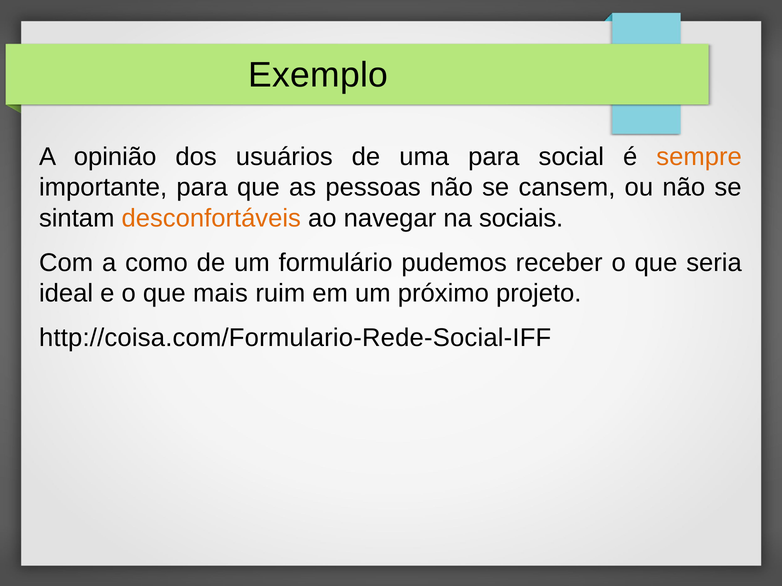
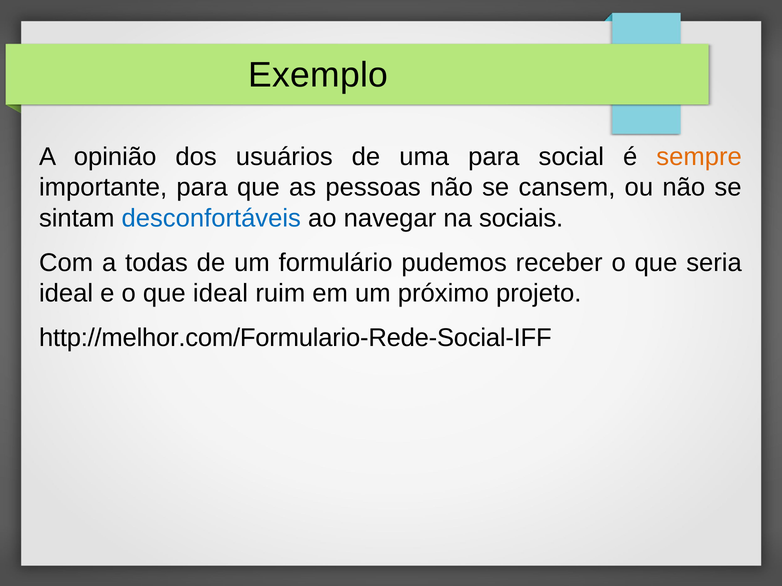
desconfortáveis colour: orange -> blue (211, 218)
como: como -> todas (157, 263)
que mais: mais -> ideal (220, 294)
http://coisa.com/Formulario-Rede-Social-IFF: http://coisa.com/Formulario-Rede-Social-IFF -> http://melhor.com/Formulario-Rede-Social-IFF (295, 338)
